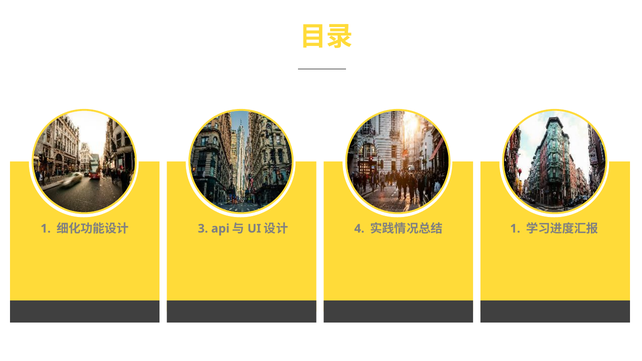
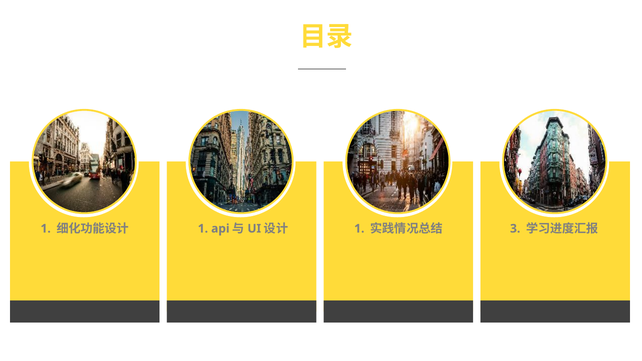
3: 3 -> 1 (203, 229)
4: 4 -> 1 (359, 229)
1: 1 -> 3 (515, 229)
